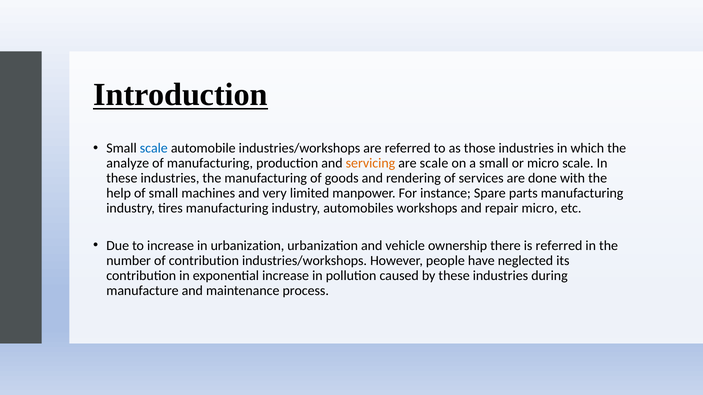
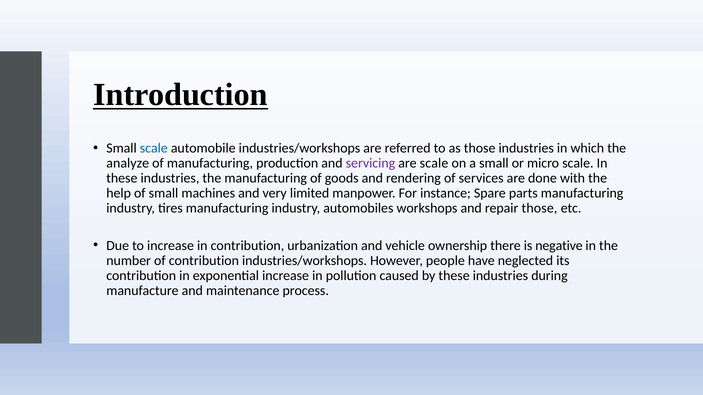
servicing colour: orange -> purple (370, 163)
repair micro: micro -> those (539, 208)
in urbanization: urbanization -> contribution (247, 246)
is referred: referred -> negative (559, 246)
